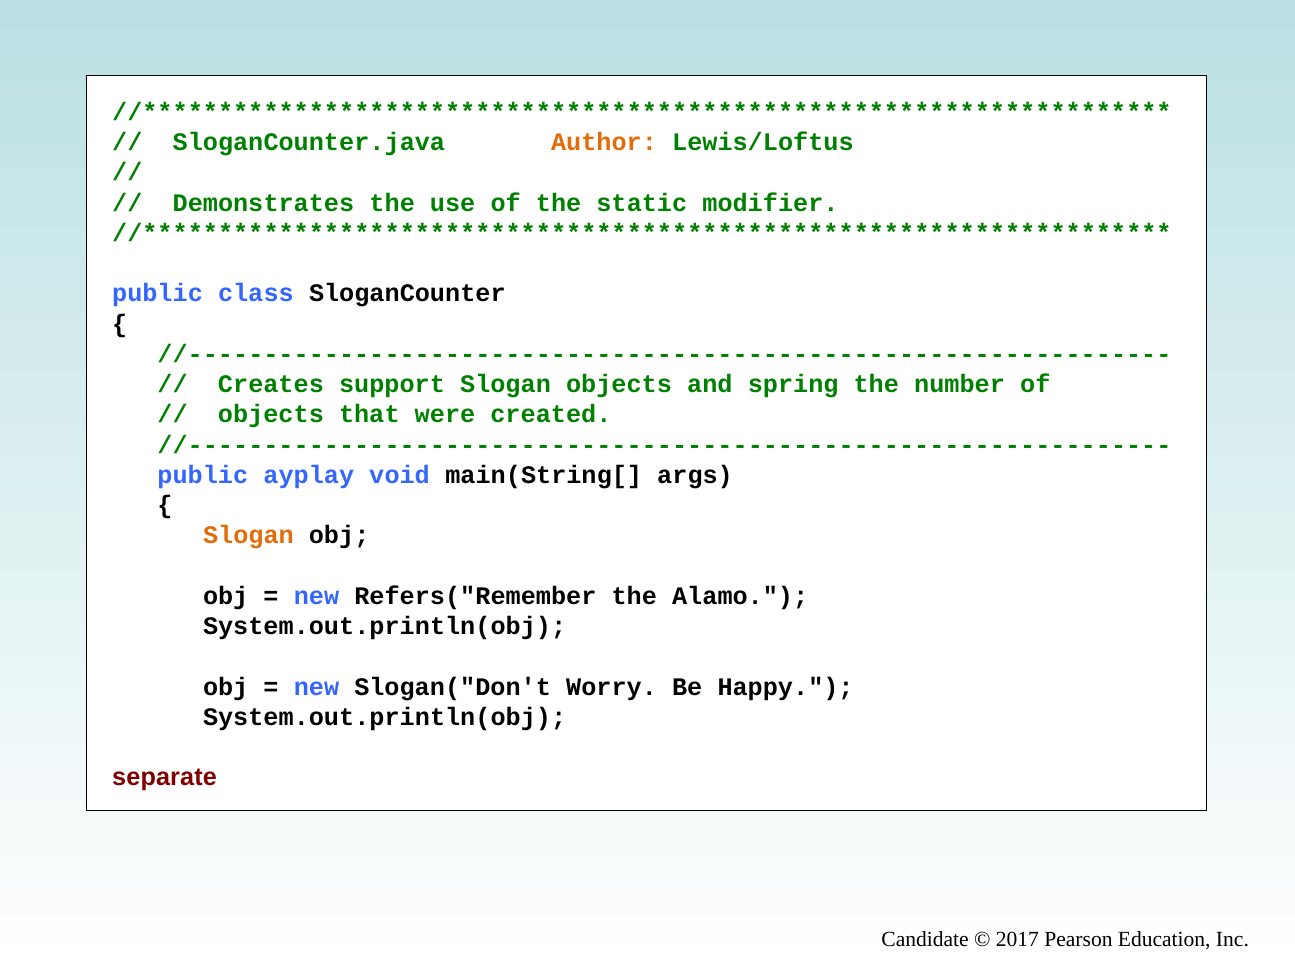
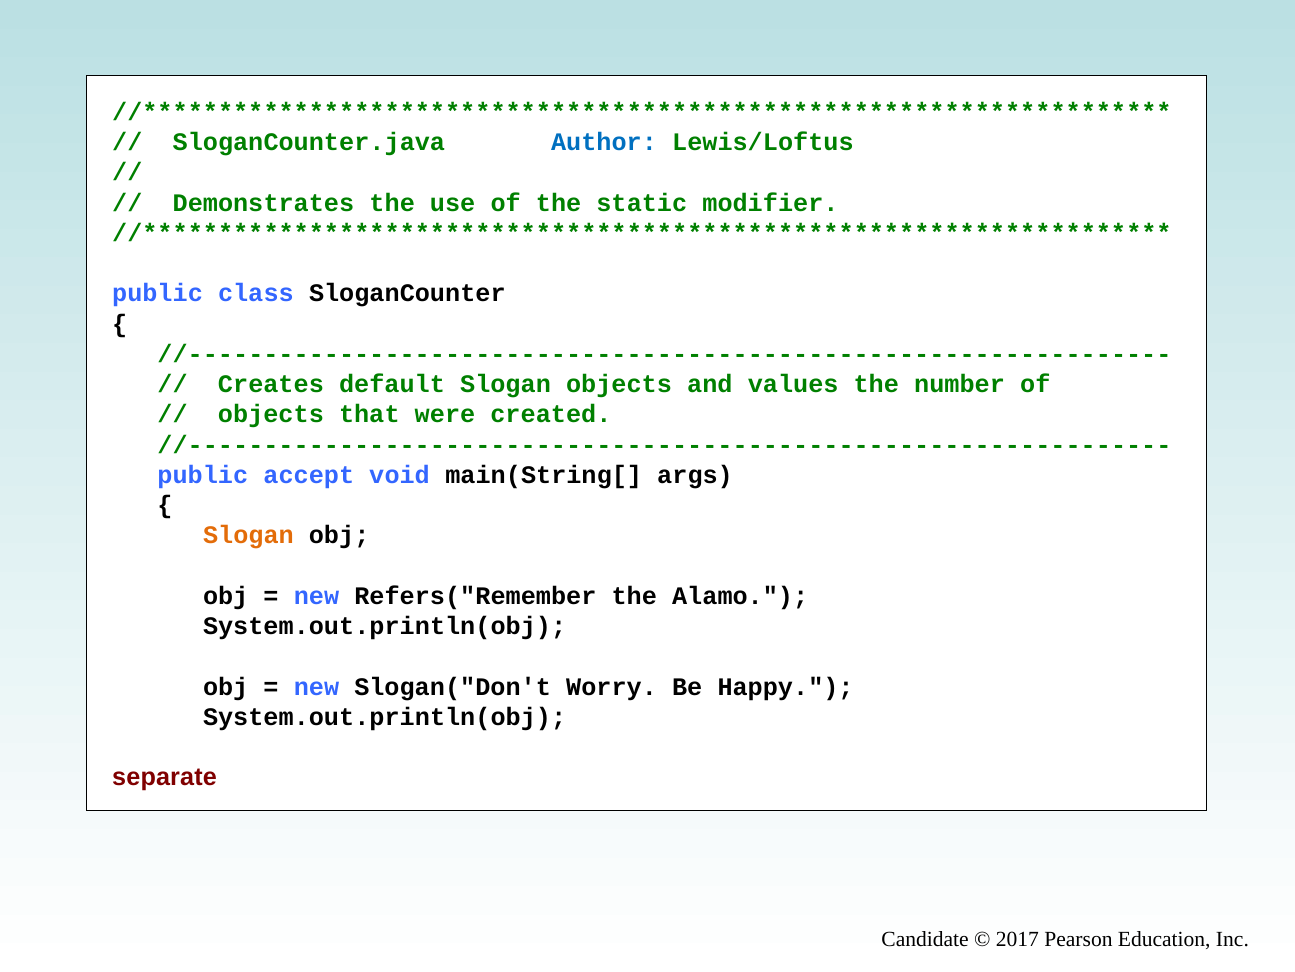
Author colour: orange -> blue (604, 142)
support: support -> default (392, 384)
spring: spring -> values (793, 384)
ayplay: ayplay -> accept (309, 475)
